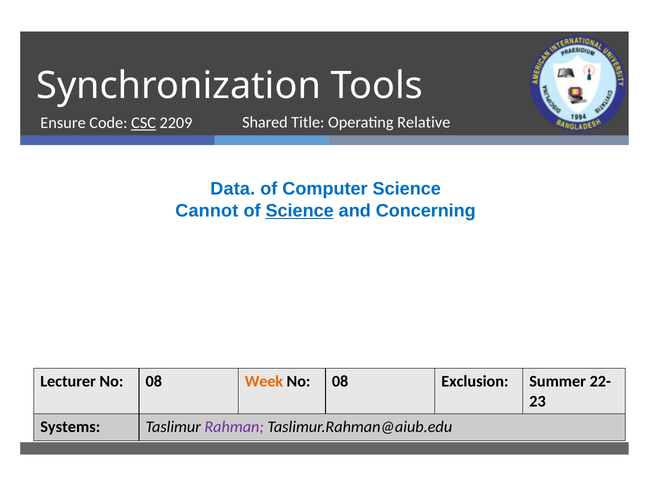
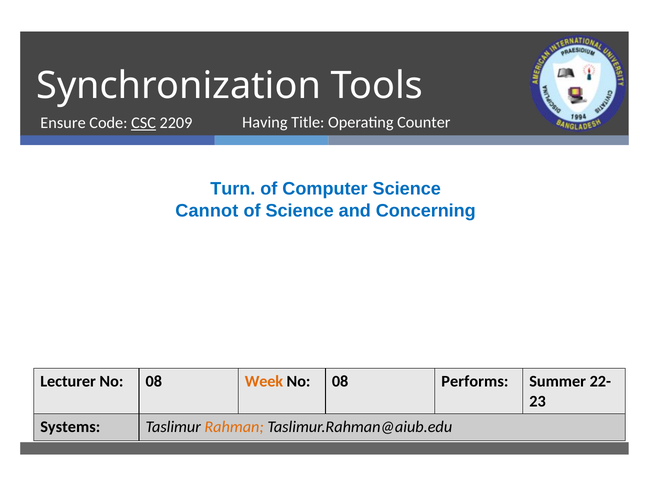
Shared: Shared -> Having (265, 123)
Relative: Relative -> Counter (424, 123)
Data: Data -> Turn (233, 189)
Science underline: present -> none (300, 211)
Exclusion: Exclusion -> Performs (475, 381)
Rahman colour: purple -> orange (234, 427)
